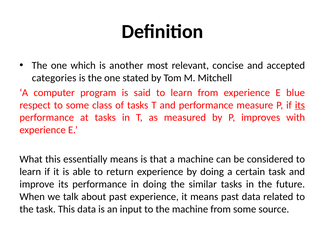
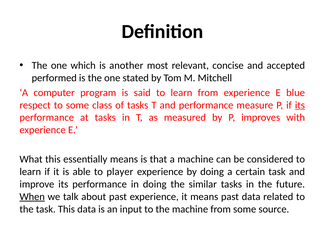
categories: categories -> performed (54, 78)
return: return -> player (120, 172)
When underline: none -> present (32, 196)
